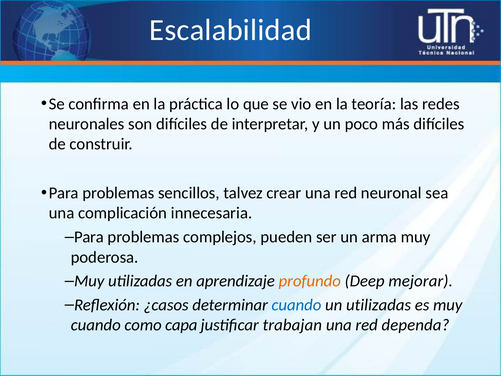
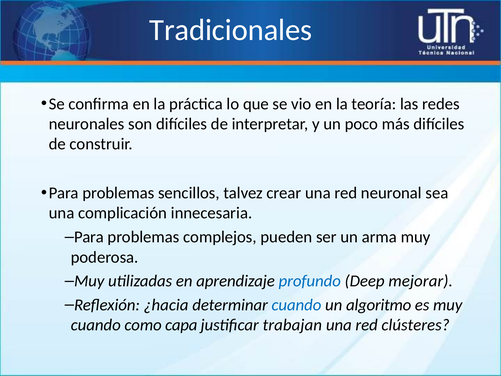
Escalabilidad: Escalabilidad -> Tradicionales (231, 30)
profundo colour: orange -> blue (310, 281)
¿casos: ¿casos -> ¿hacia (166, 305)
un utilizadas: utilizadas -> algoritmo (379, 305)
dependa: dependa -> clústeres (416, 325)
